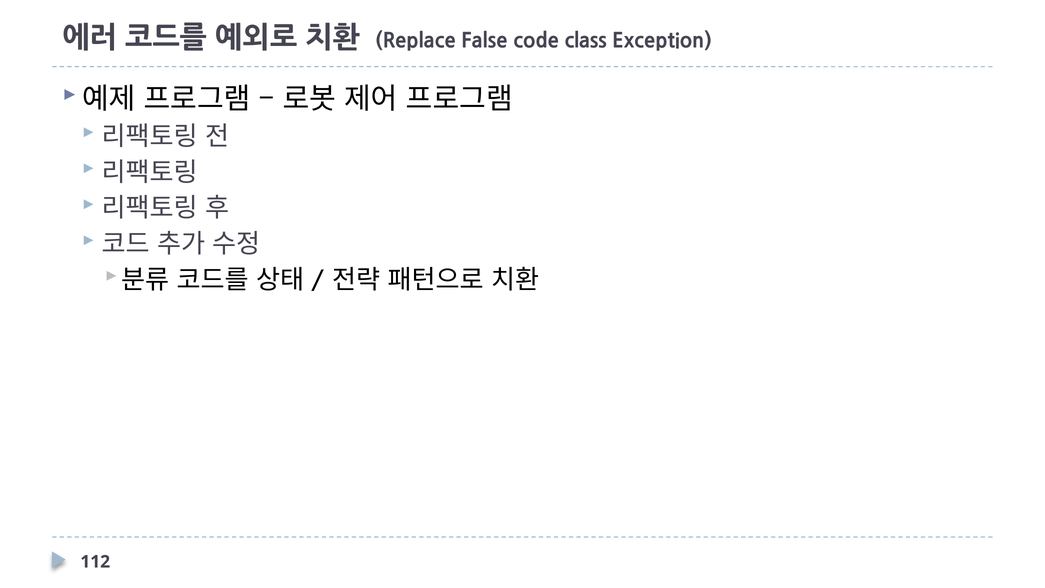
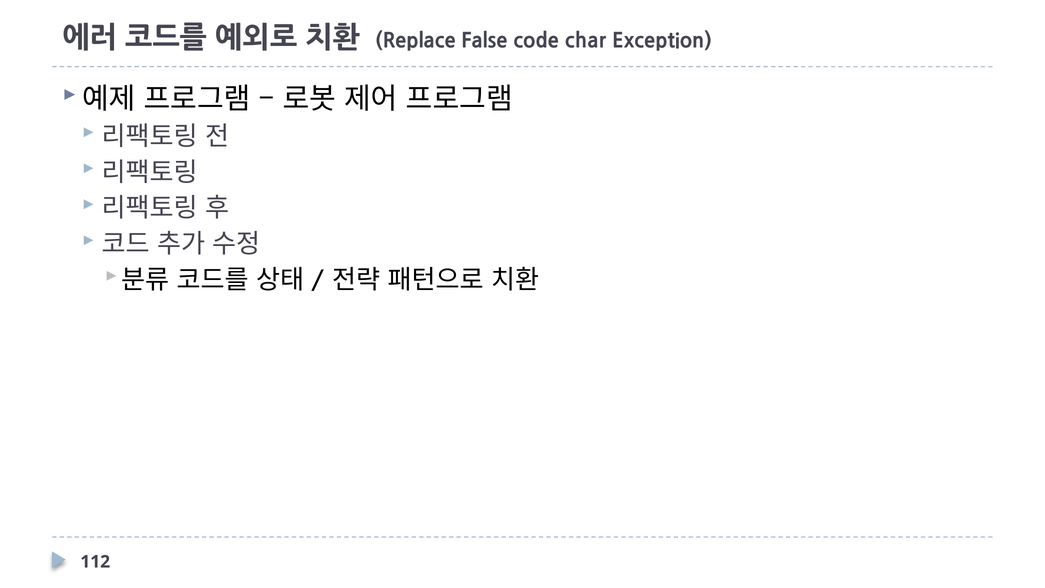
class: class -> char (585, 41)
